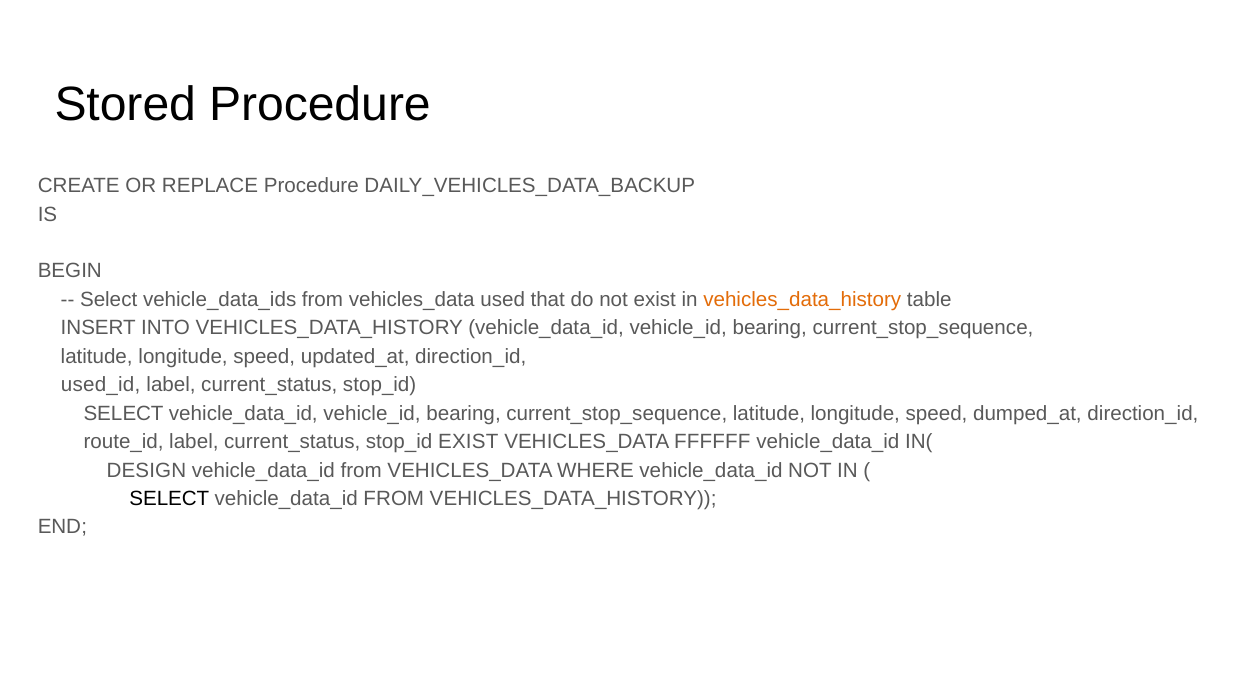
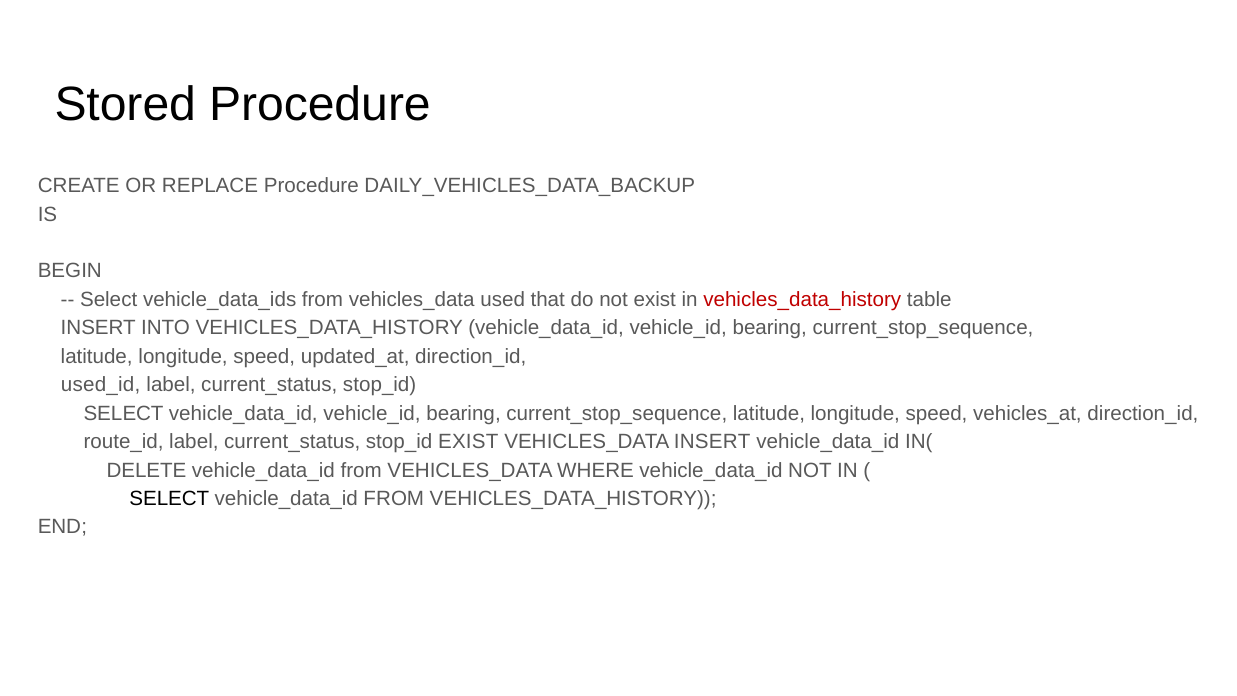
vehicles_data_history colour: orange -> red (802, 300)
dumped_at: dumped_at -> vehicles_at (1027, 413)
VEHICLES_DATA FFFFFF: FFFFFF -> INSERT (712, 442)
DESIGN: DESIGN -> DELETE (146, 470)
